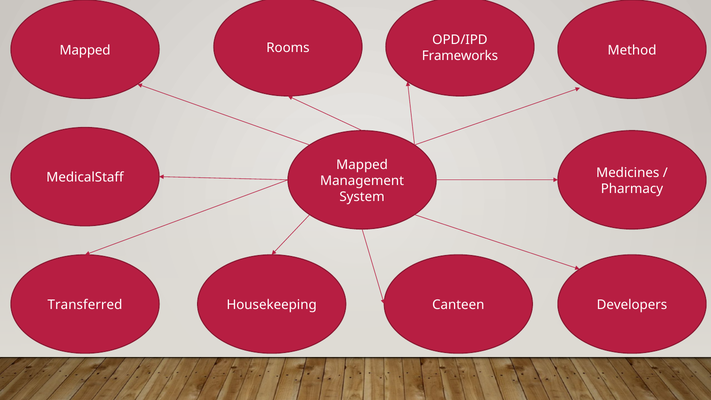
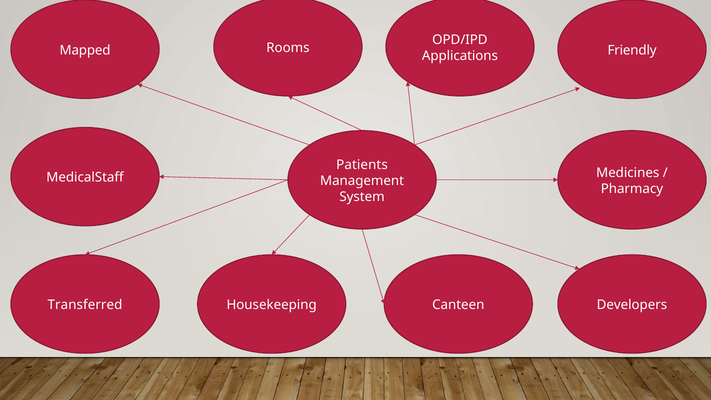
Method: Method -> Friendly (632, 50)
Frameworks: Frameworks -> Applications (460, 56)
Mapped: Mapped -> Patients (362, 165)
